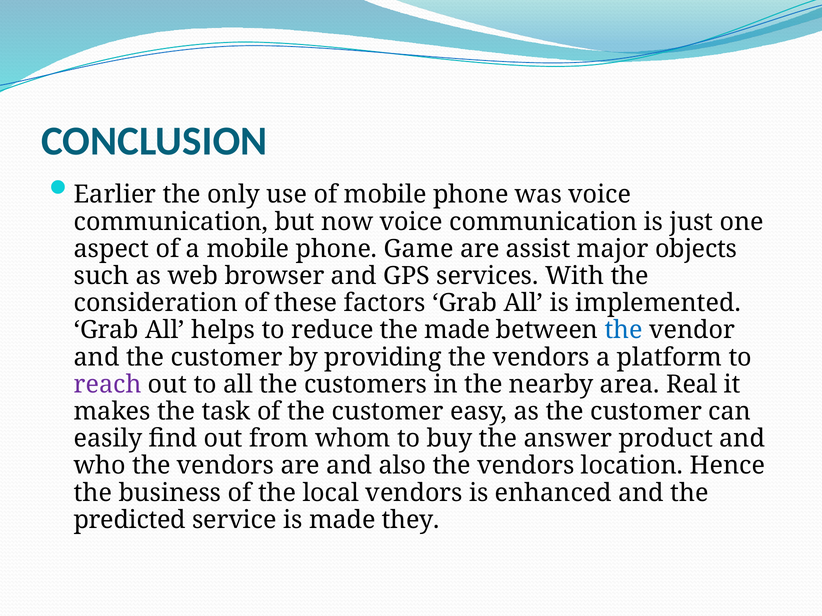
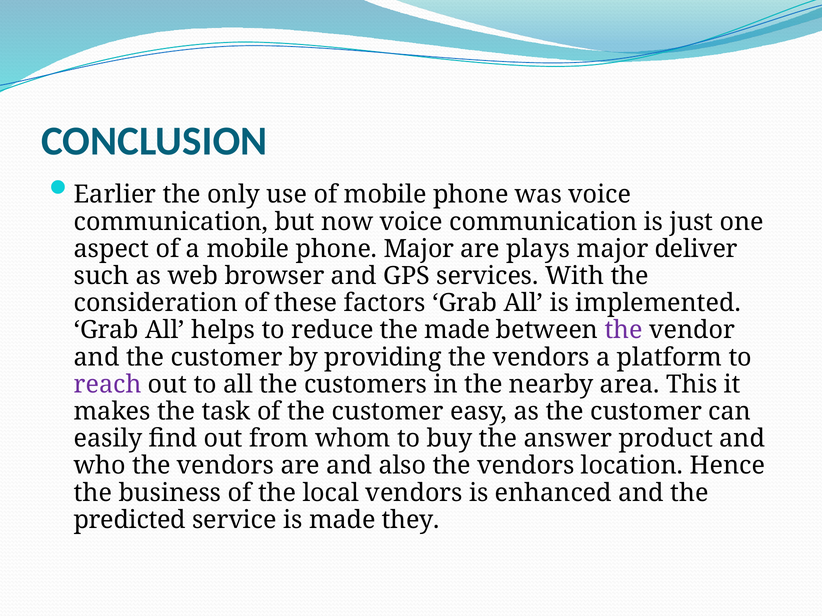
phone Game: Game -> Major (419, 249)
assist: assist -> plays (538, 249)
objects: objects -> deliver (696, 249)
the colour: blue -> purple (624, 330)
Real: Real -> This (692, 385)
